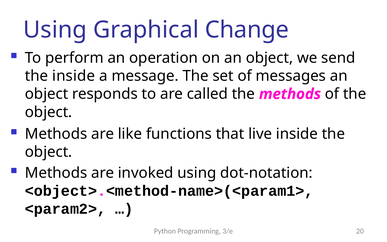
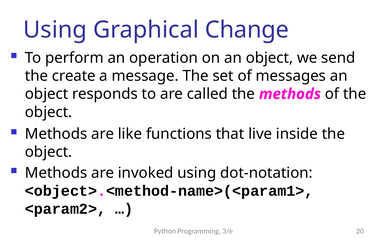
the inside: inside -> create (74, 76)
